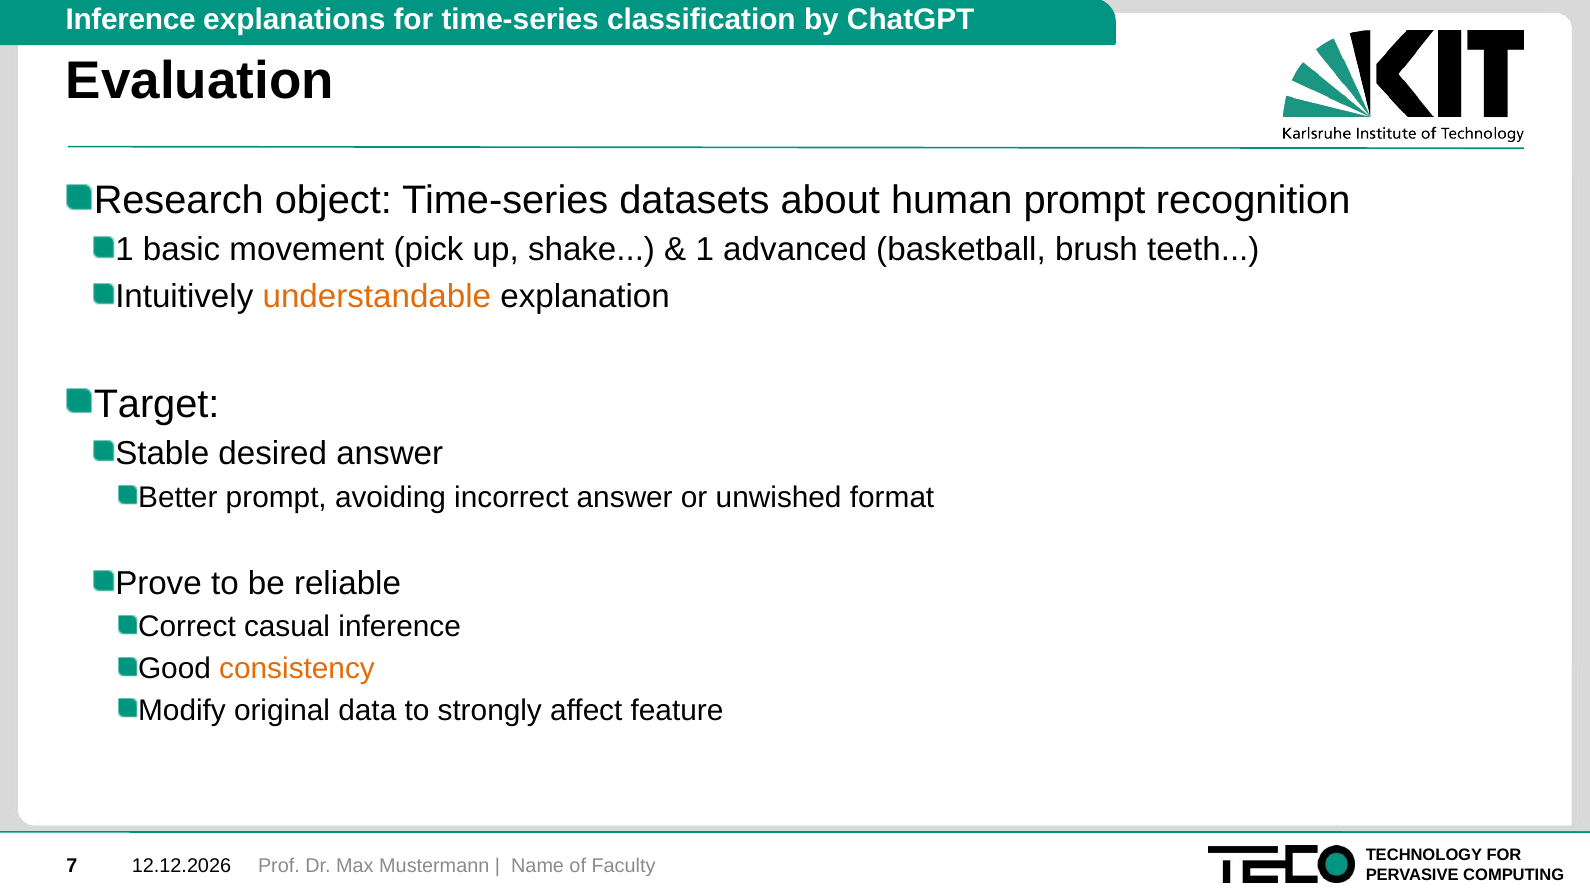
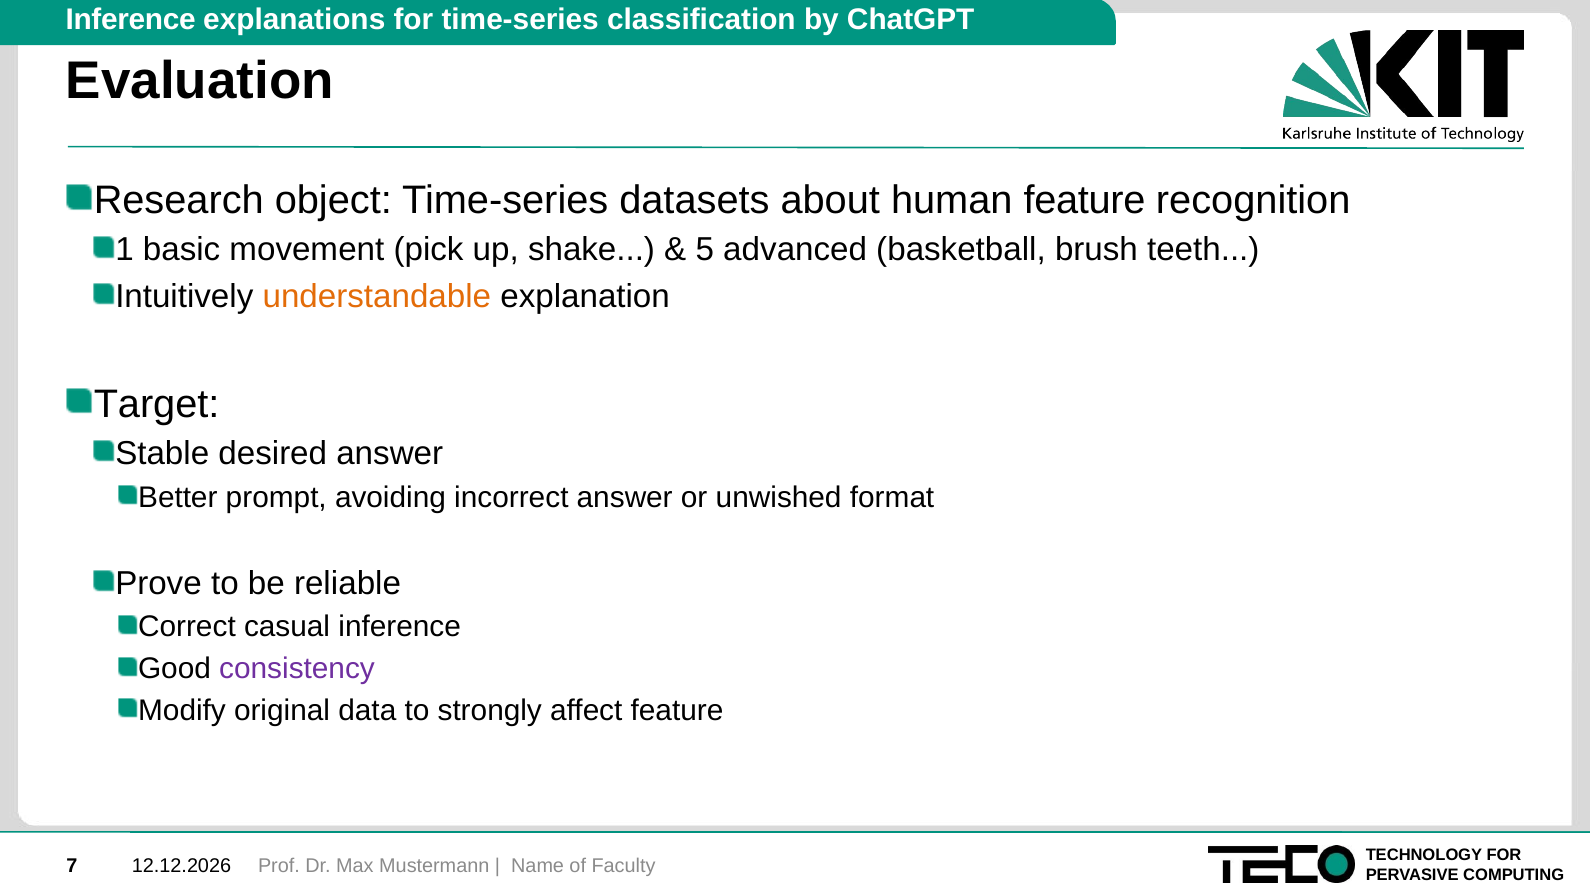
human prompt: prompt -> feature (1084, 200)
1: 1 -> 5 (705, 250)
consistency colour: orange -> purple (297, 669)
